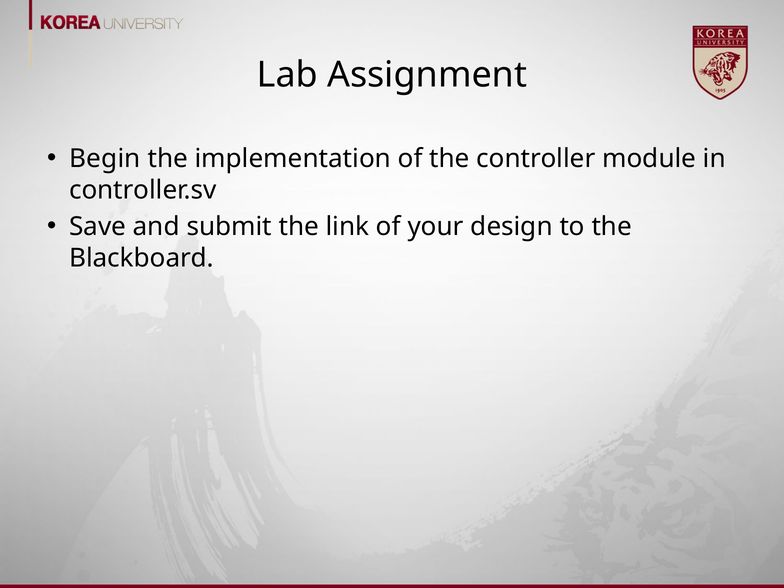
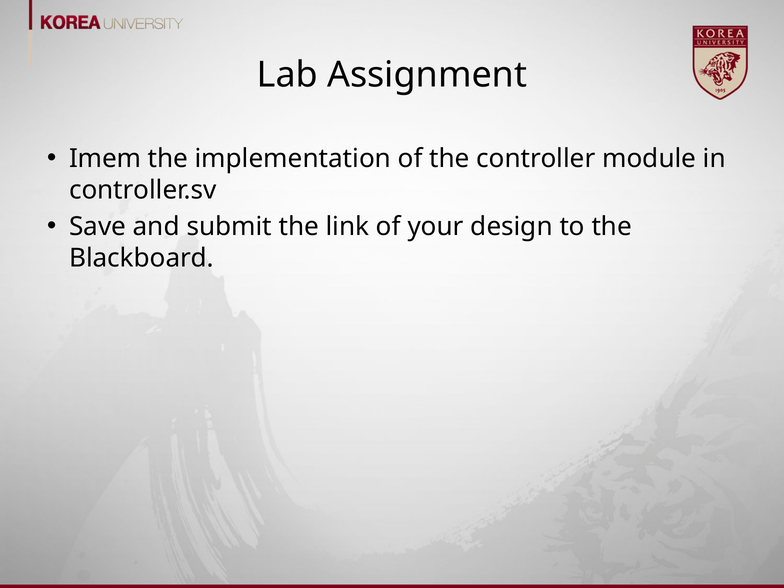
Begin: Begin -> Imem (105, 159)
